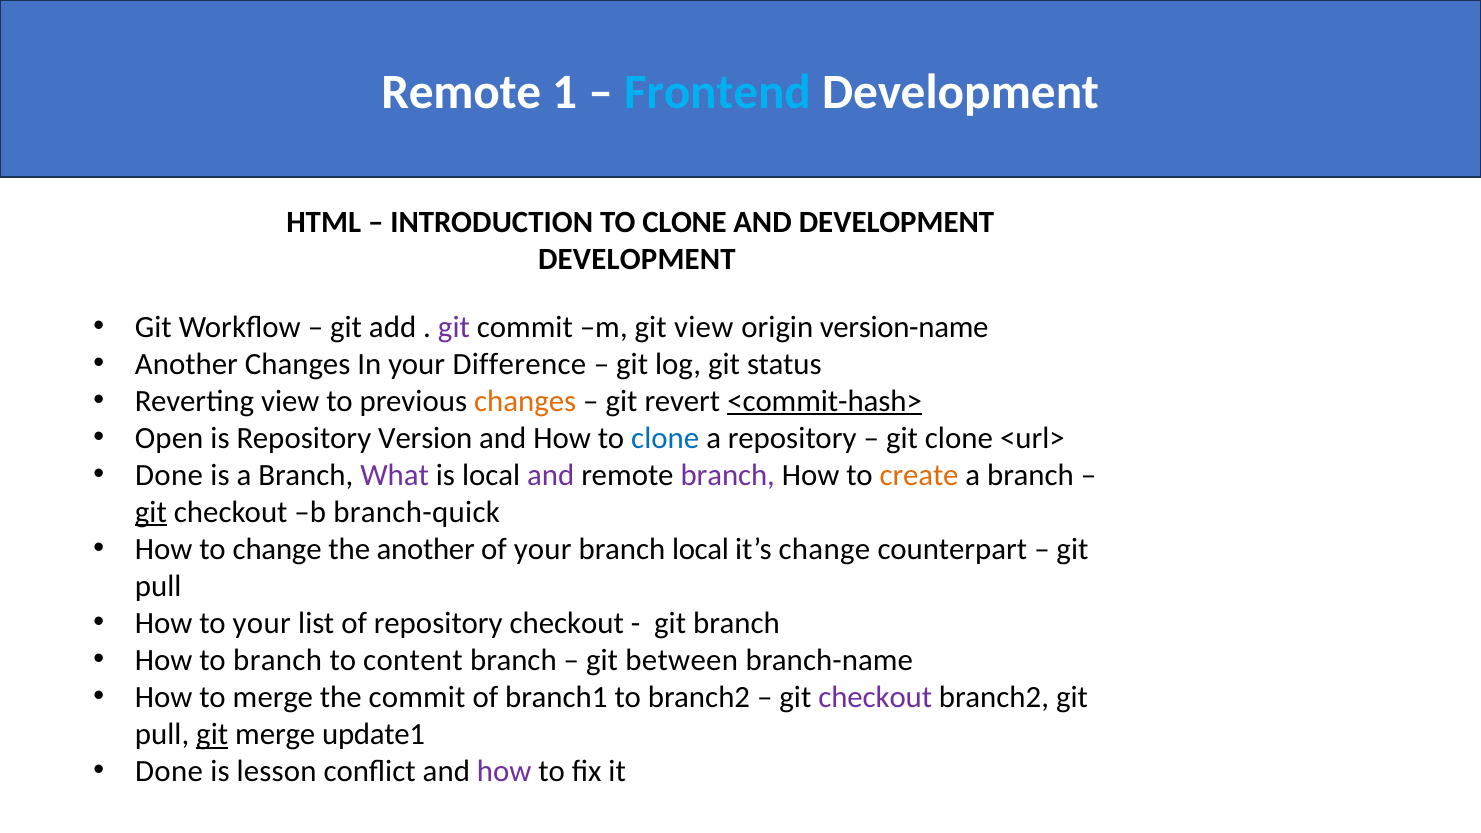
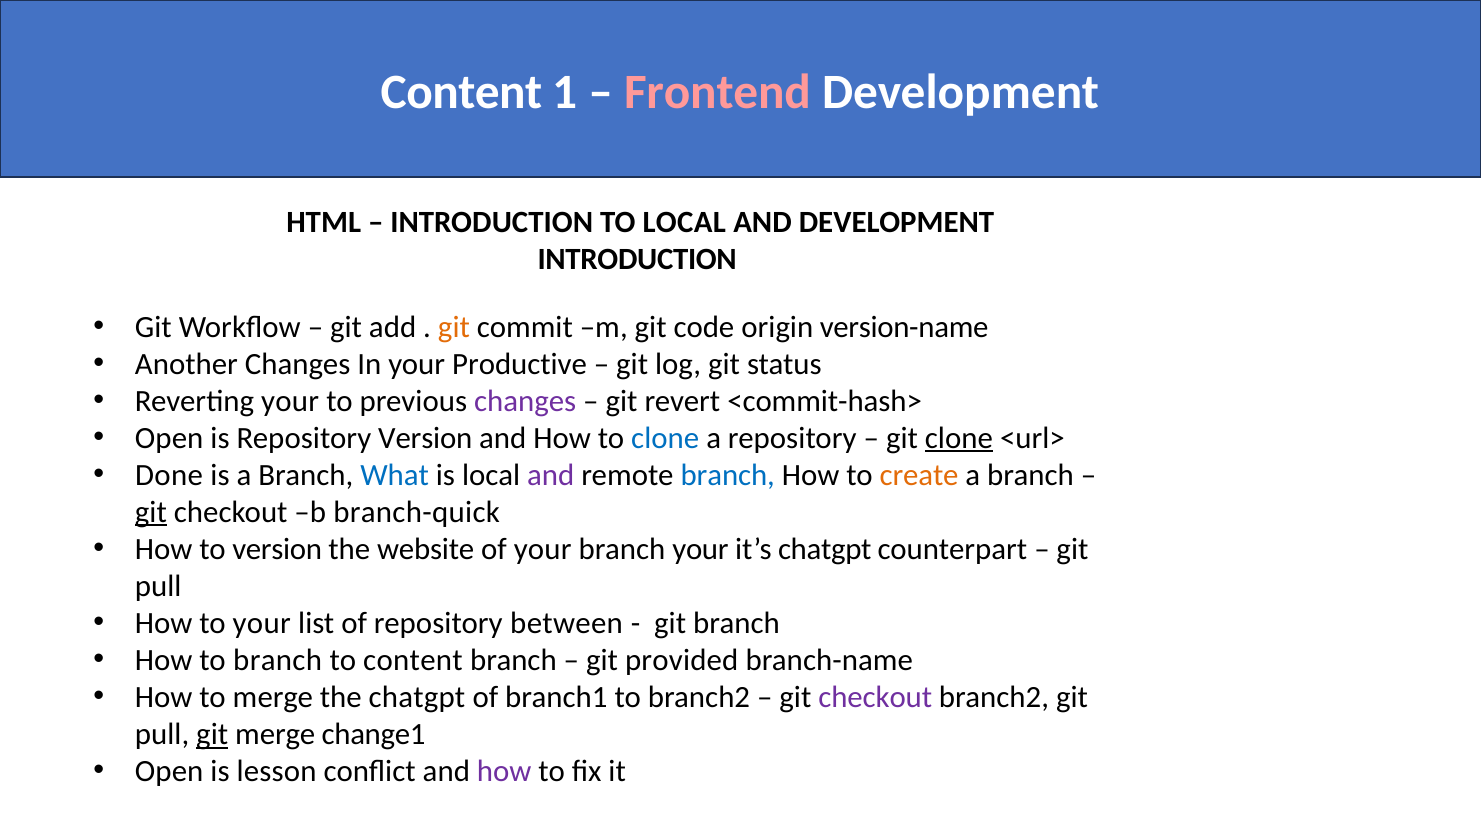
Remote: Remote -> Content (461, 92)
Frontend colour: light blue -> pink (717, 92)
INTRODUCTION TO CLONE: CLONE -> LOCAL (684, 222)
DEVELOPMENT: DEVELOPMENT -> INTRODUCTION (637, 259)
git colour: purple -> orange (454, 327)
git view: view -> code (704, 327)
Difference: Difference -> Productive (520, 364)
Reverting view: view -> your (290, 401)
changes colour: orange -> purple (525, 401)
<commit-hash> underline: present -> none (825, 401)
clone underline: none -> present (959, 438)
What colour: purple -> blue (395, 475)
branch colour: purple -> blue (728, 475)
to change: change -> version (277, 549)
the another: another -> website (426, 549)
branch local: local -> your (700, 549)
it’s change: change -> chatgpt (825, 549)
repository checkout: checkout -> between (567, 623)
between: between -> provided (682, 660)
the commit: commit -> chatgpt (417, 697)
update1: update1 -> change1 (374, 734)
Done: Done -> Open (169, 771)
